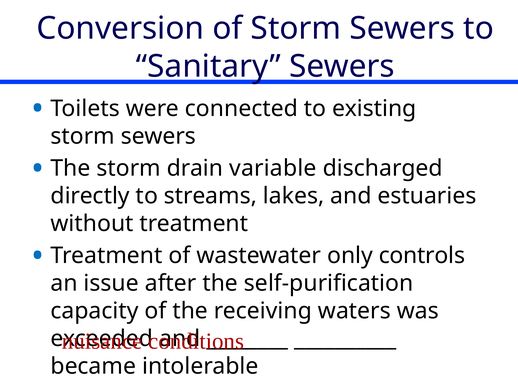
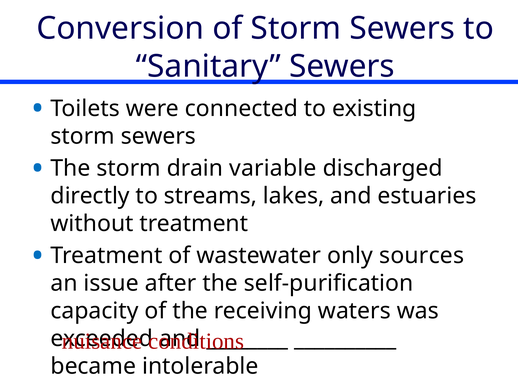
controls: controls -> sources (422, 256)
